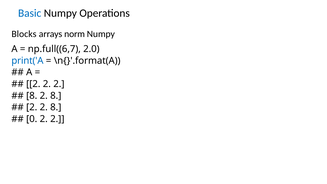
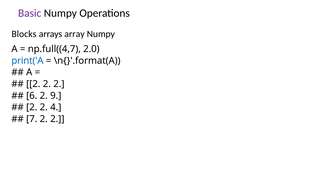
Basic colour: blue -> purple (30, 13)
norm: norm -> array (74, 34)
np.full((6,7: np.full((6,7 -> np.full((4,7 (54, 49)
8: 8 -> 6 (32, 96)
8: 8 -> 9 (56, 96)
2 2 8: 8 -> 4 (56, 107)
0: 0 -> 7 (32, 119)
